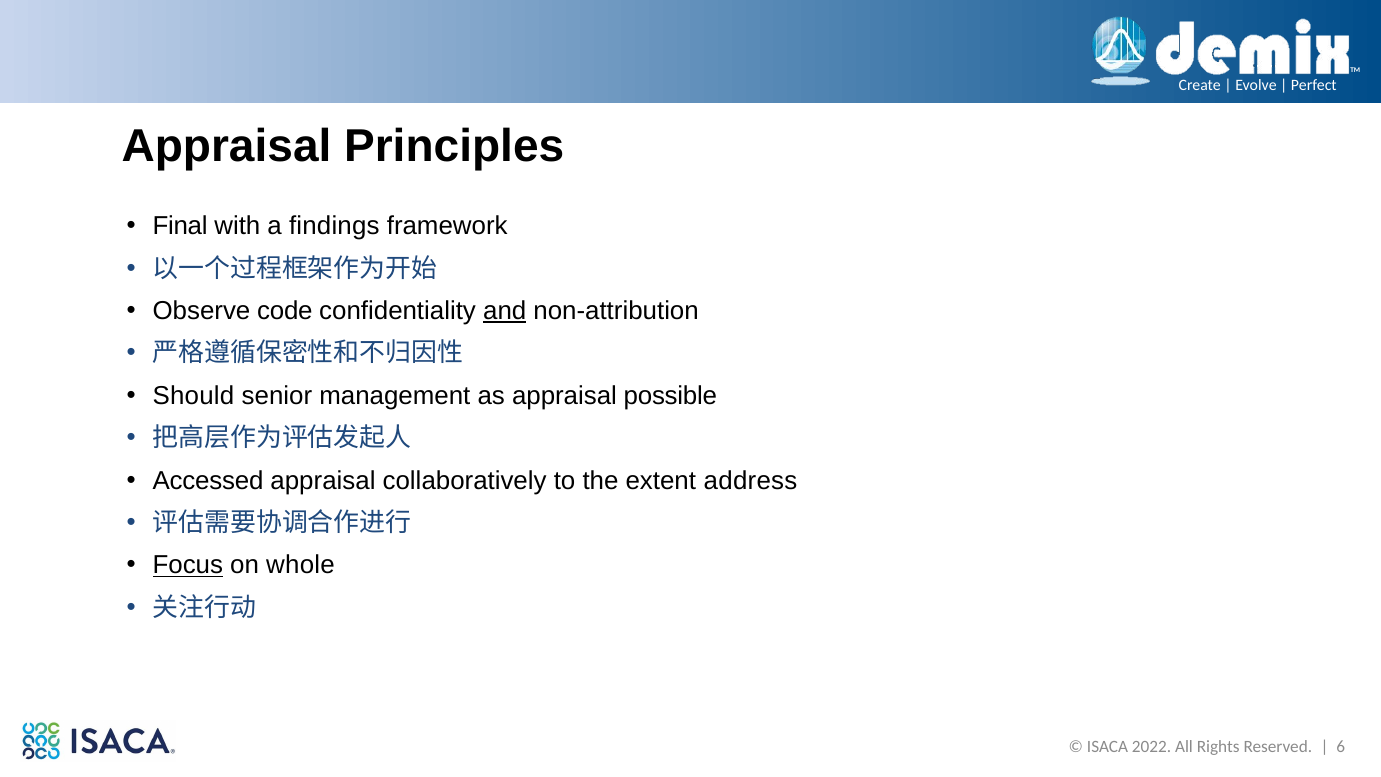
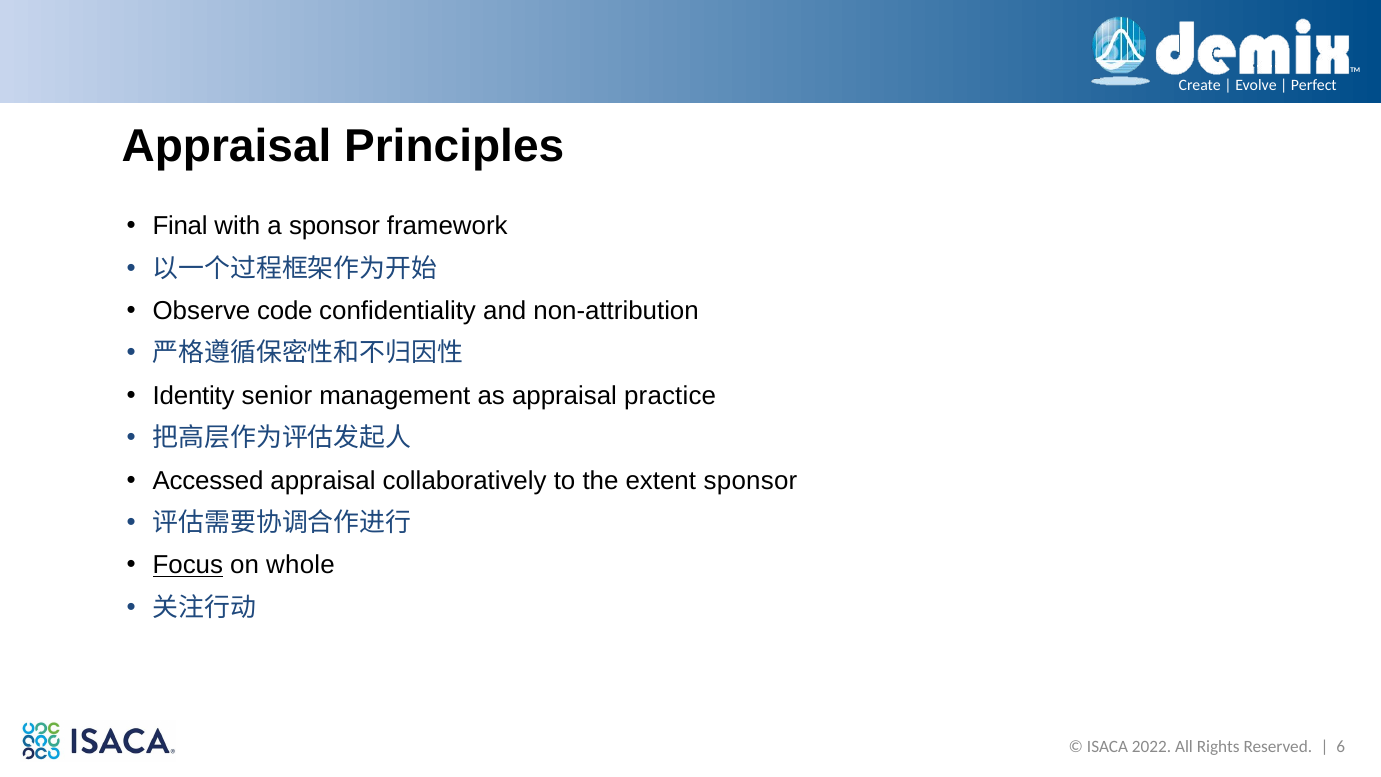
a findings: findings -> sponsor (335, 226)
and underline: present -> none (505, 311)
Should: Should -> Identity (194, 396)
possible: possible -> practice (670, 396)
extent address: address -> sponsor (751, 480)
